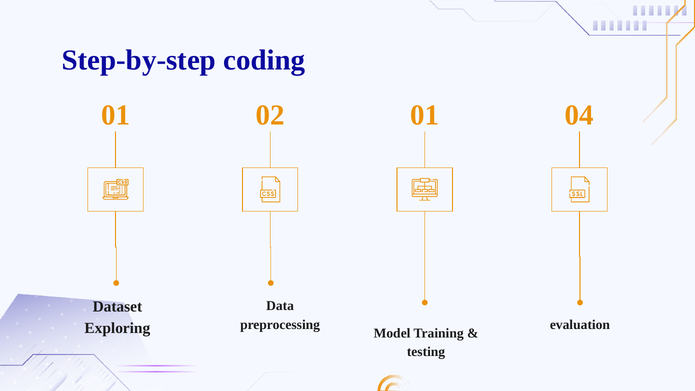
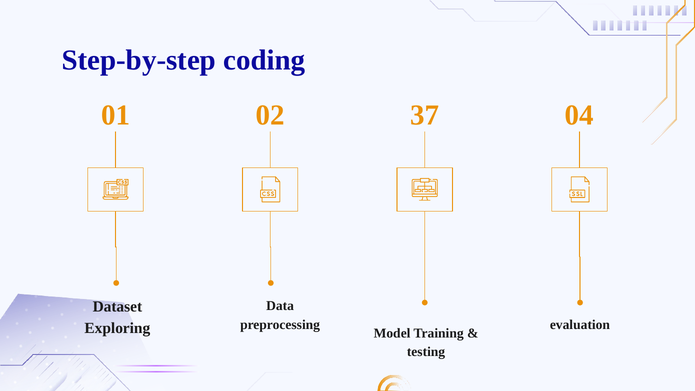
02 01: 01 -> 37 (425, 115)
